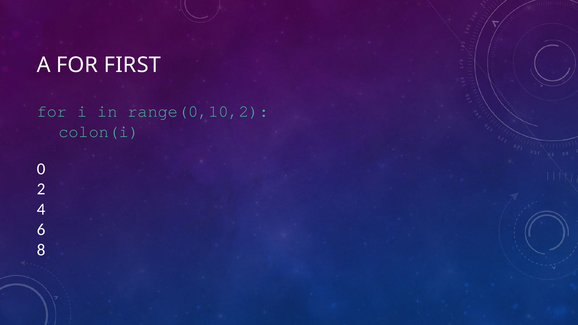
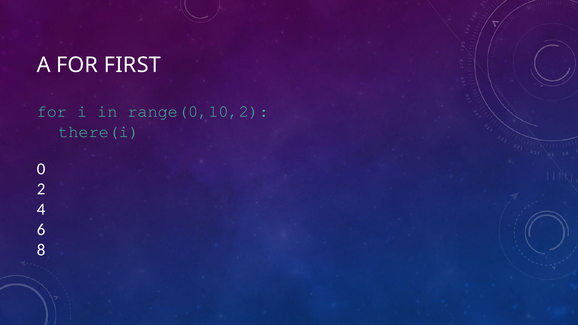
colon(i: colon(i -> there(i (99, 132)
